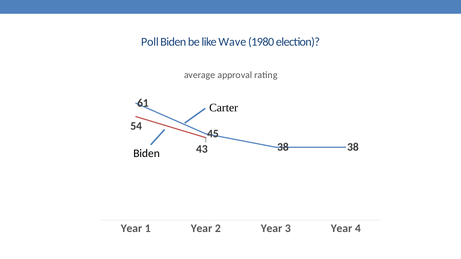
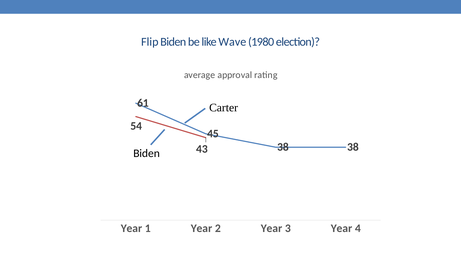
Poll: Poll -> Flip (150, 42)
